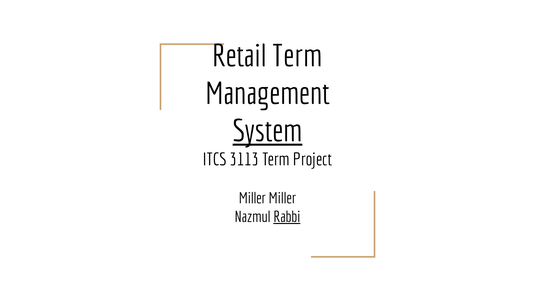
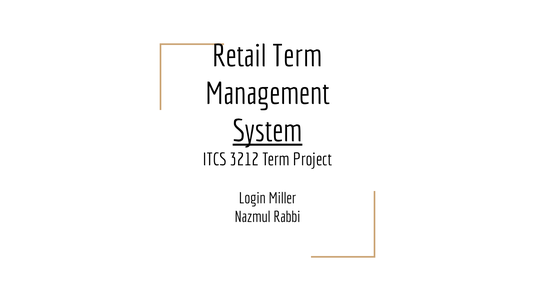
3113: 3113 -> 3212 (244, 160)
Miller: Miller -> Login (252, 198)
Rabbi underline: present -> none (287, 217)
